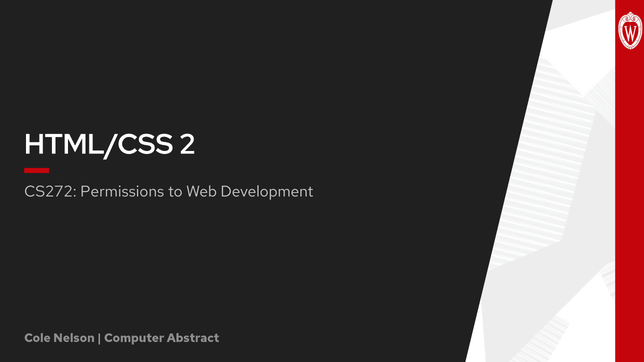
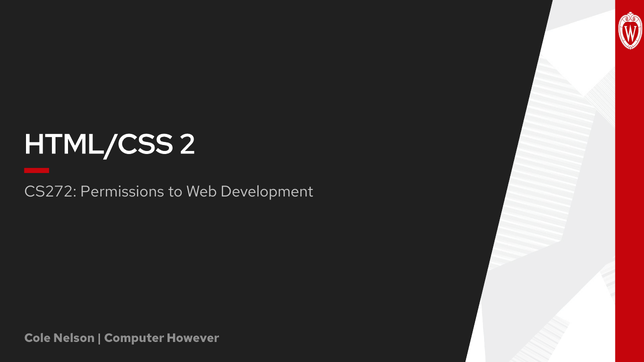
Abstract: Abstract -> However (193, 338)
